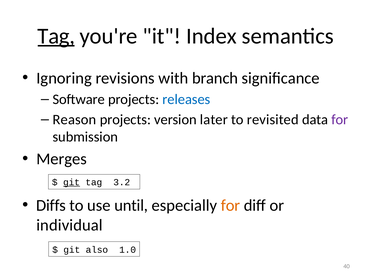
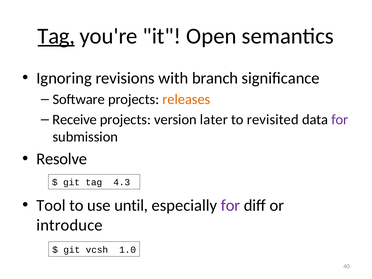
Index: Index -> Open (211, 36)
releases colour: blue -> orange (186, 99)
Reason: Reason -> Receive (75, 120)
Merges: Merges -> Resolve (62, 159)
git underline: present -> none (72, 182)
3.2: 3.2 -> 4.3 (122, 182)
Diffs: Diffs -> Tool (51, 205)
for colour: orange -> purple (230, 205)
individual: individual -> introduce (70, 225)
also: also -> vcsh (97, 250)
